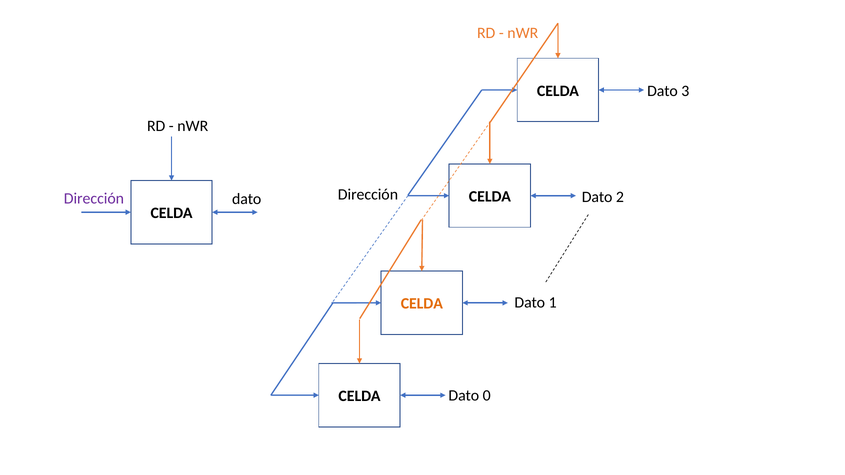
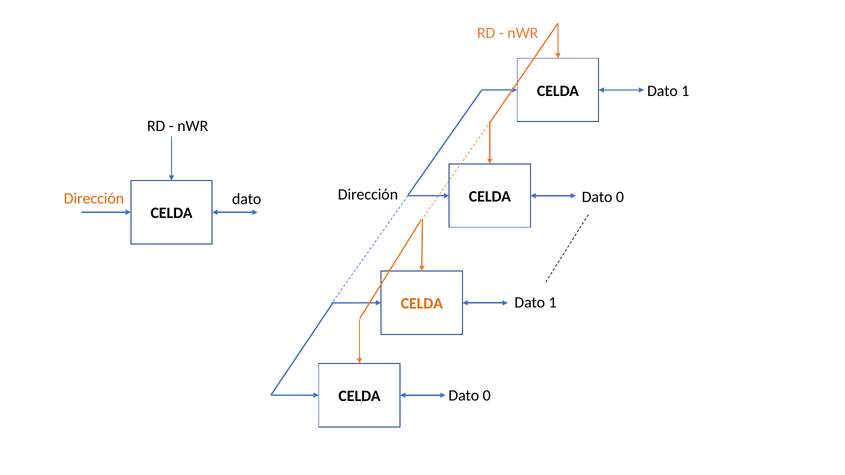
3: 3 -> 1 (685, 91)
2: 2 -> 0 (620, 197)
Dirección colour: purple -> orange (94, 199)
